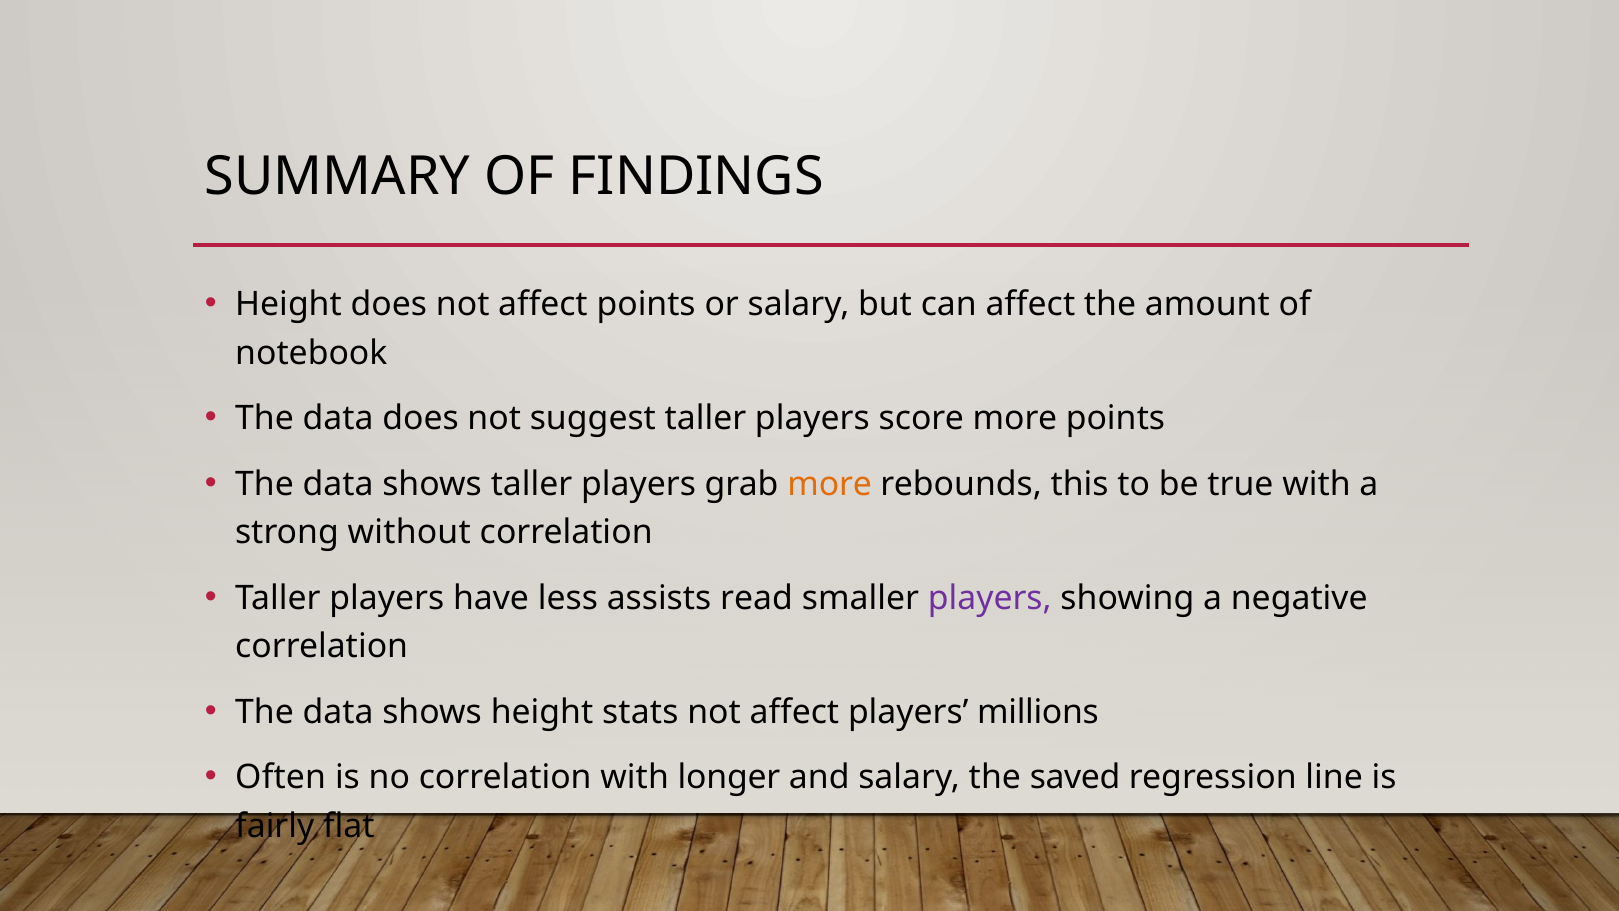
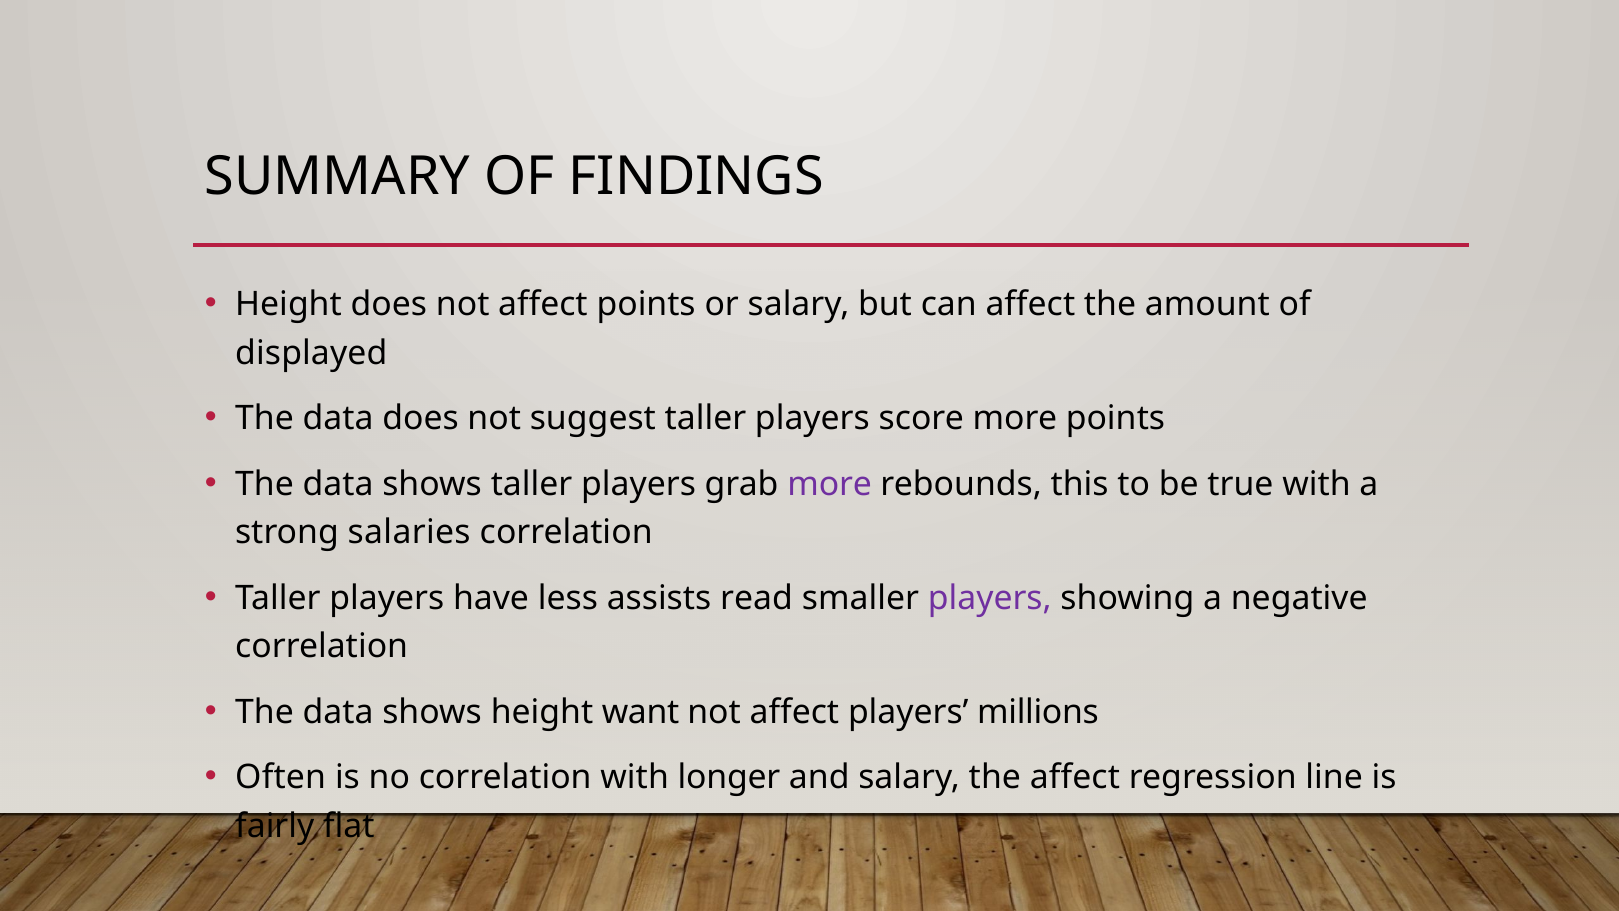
notebook: notebook -> displayed (311, 353)
more colour: orange -> purple (830, 484)
without: without -> salaries (409, 532)
stats: stats -> want (641, 712)
the saved: saved -> affect (1075, 777)
